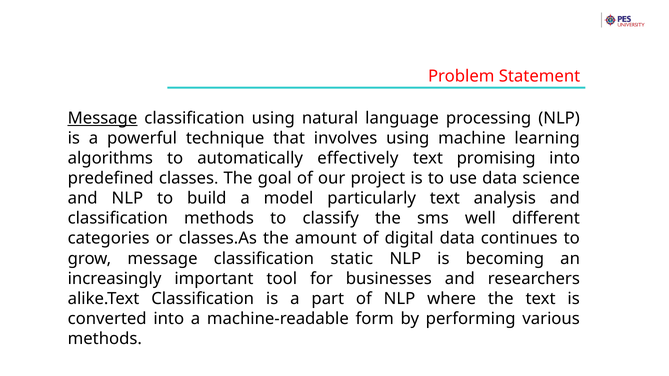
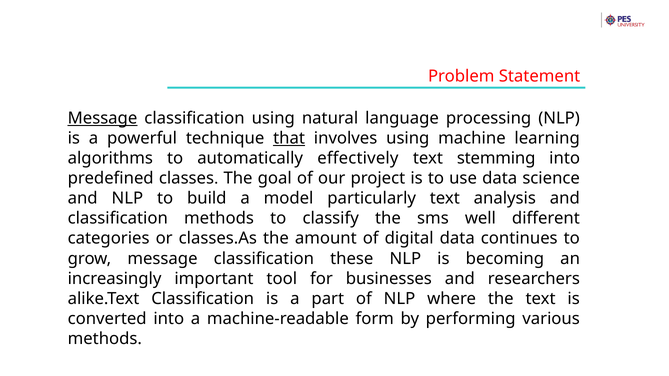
that underline: none -> present (289, 138)
promising: promising -> stemming (496, 158)
static: static -> these (352, 259)
